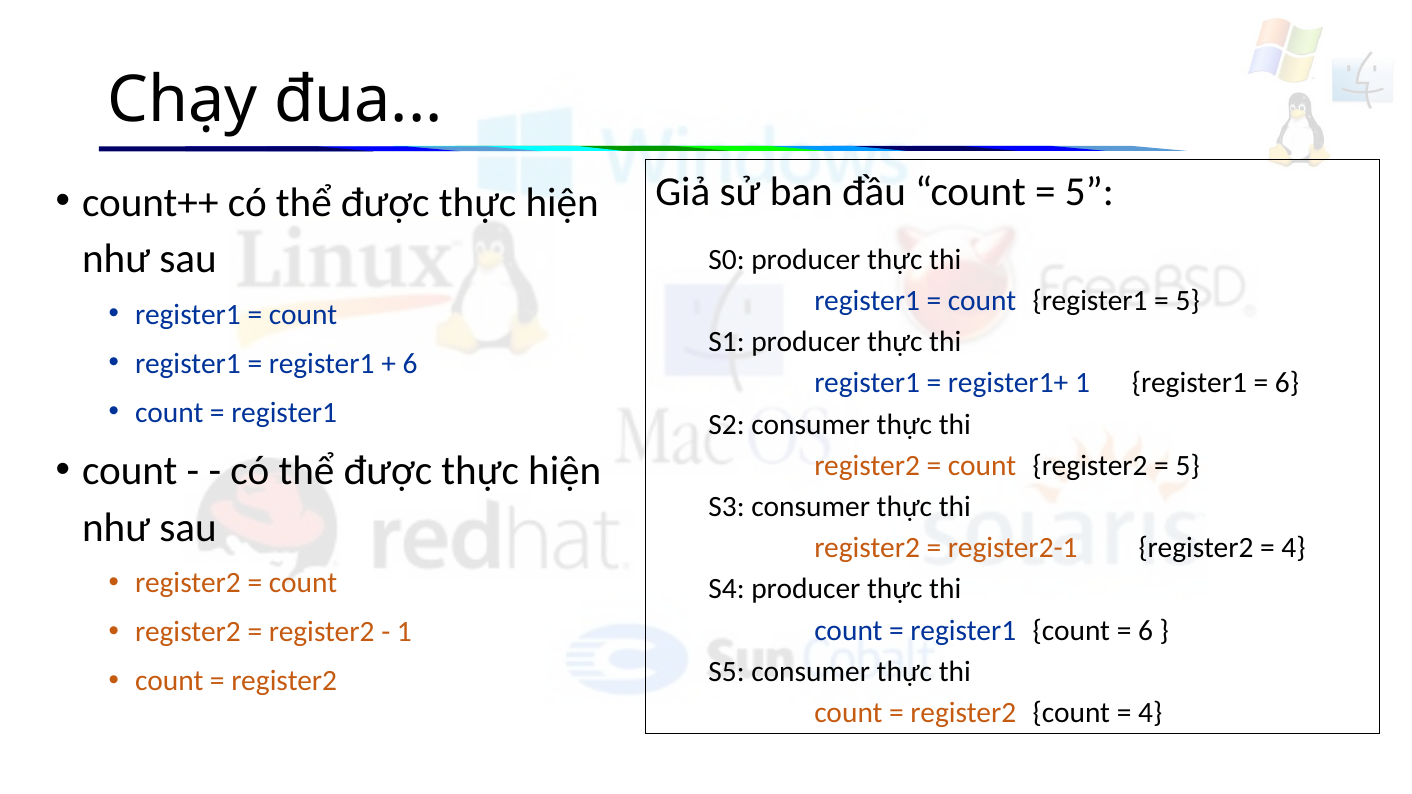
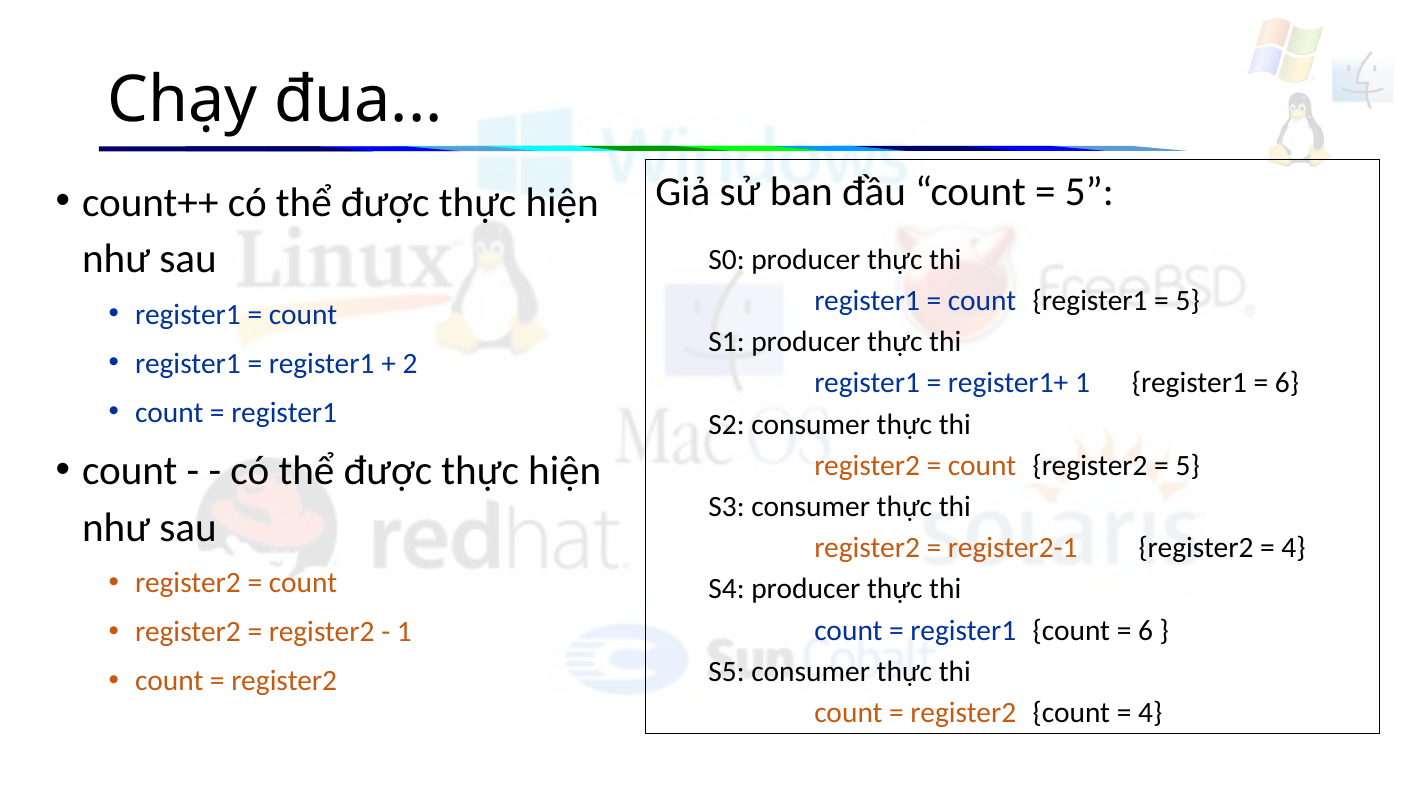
6: 6 -> 2 (410, 363)
